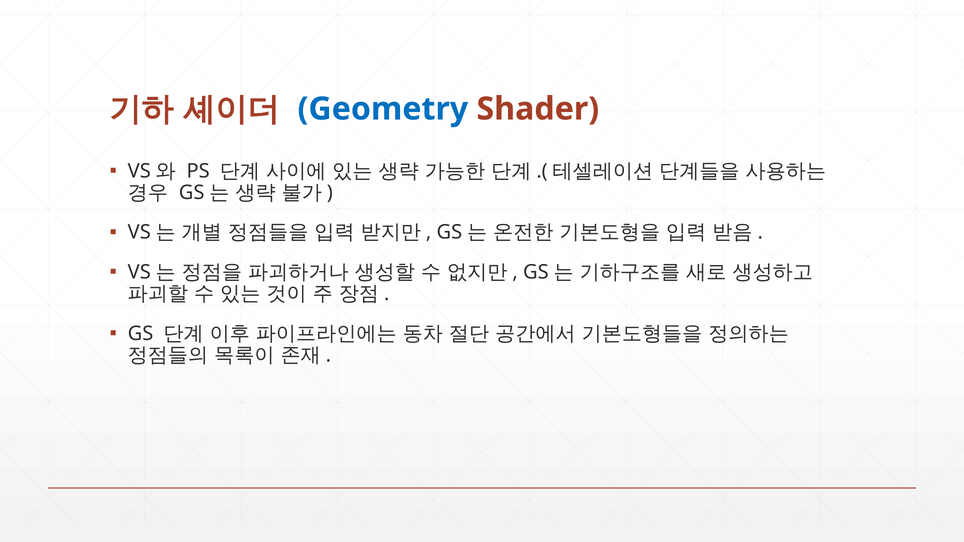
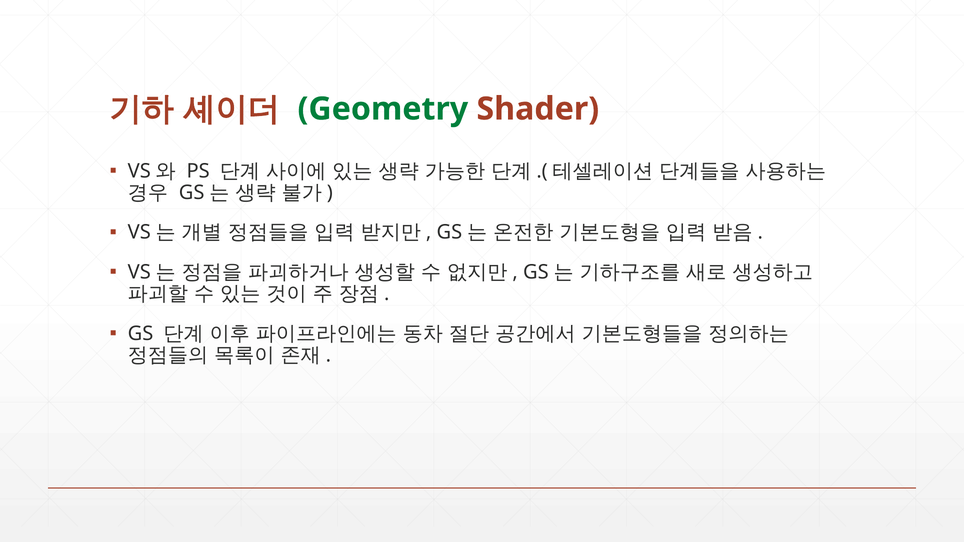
Geometry colour: blue -> green (383, 109)
